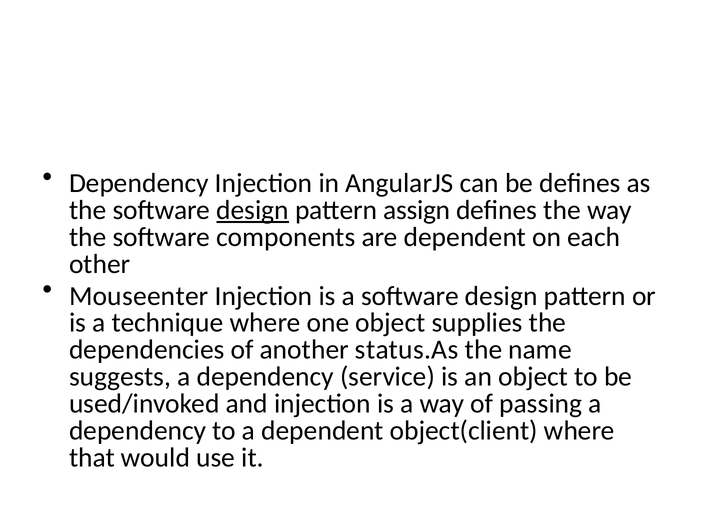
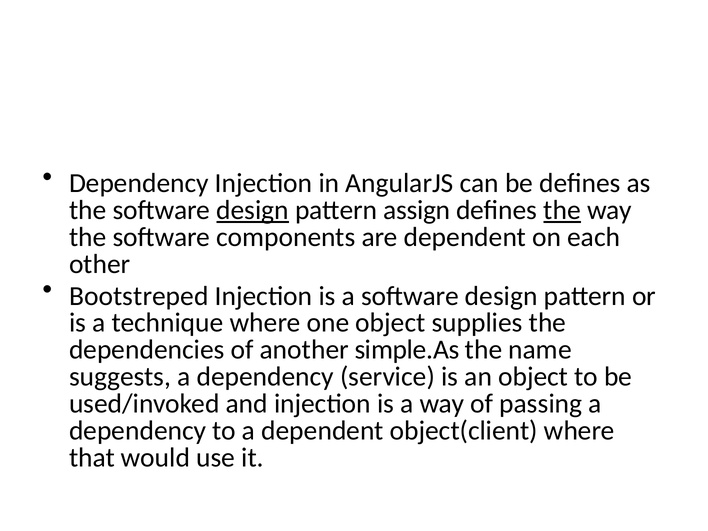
the underline: none -> present (562, 210)
Mouseenter: Mouseenter -> Bootstreped (139, 296)
status.As: status.As -> simple.As (407, 350)
